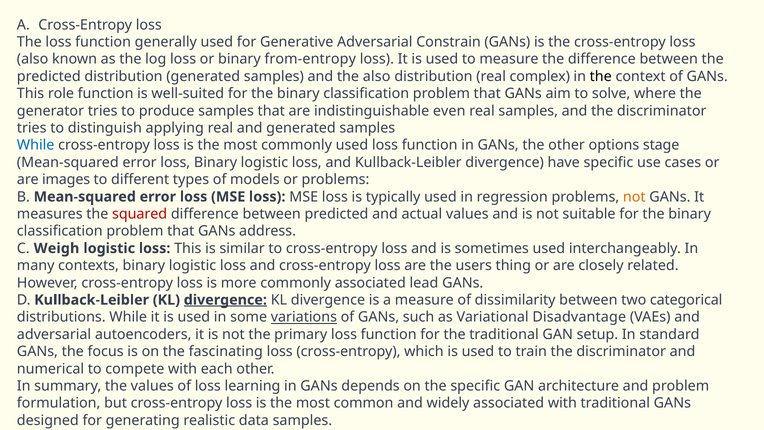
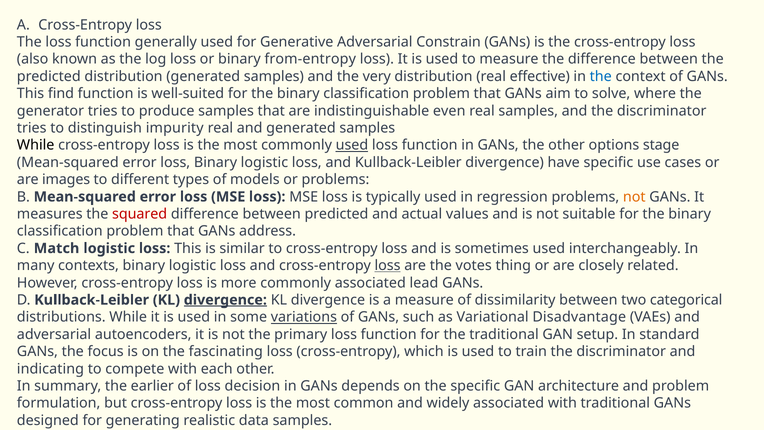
the also: also -> very (377, 76)
complex: complex -> effective (540, 76)
the colour: black -> blue (601, 76)
role: role -> find (61, 94)
applying: applying -> impurity (175, 128)
While colour: blue -> black (36, 145)
used underline: none -> present (352, 145)
Weigh: Weigh -> Match (57, 248)
loss underline: none -> present (388, 265)
users: users -> votes (474, 265)
numerical: numerical -> indicating (50, 369)
the values: values -> earlier (152, 386)
learning: learning -> decision (252, 386)
